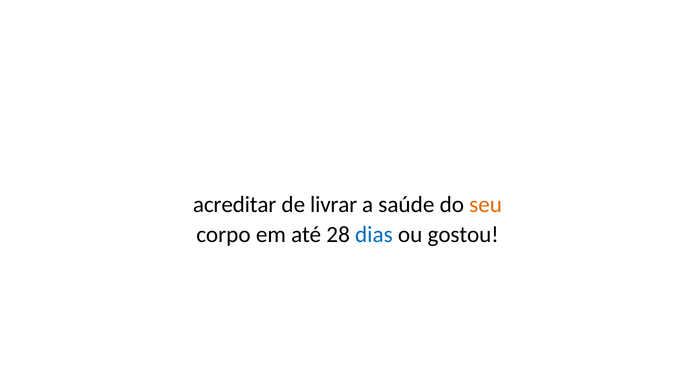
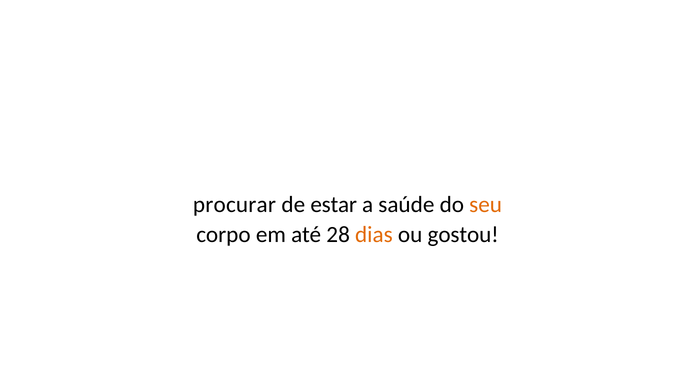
acreditar: acreditar -> procurar (234, 205)
livrar: livrar -> estar (334, 205)
dias colour: blue -> orange (374, 235)
